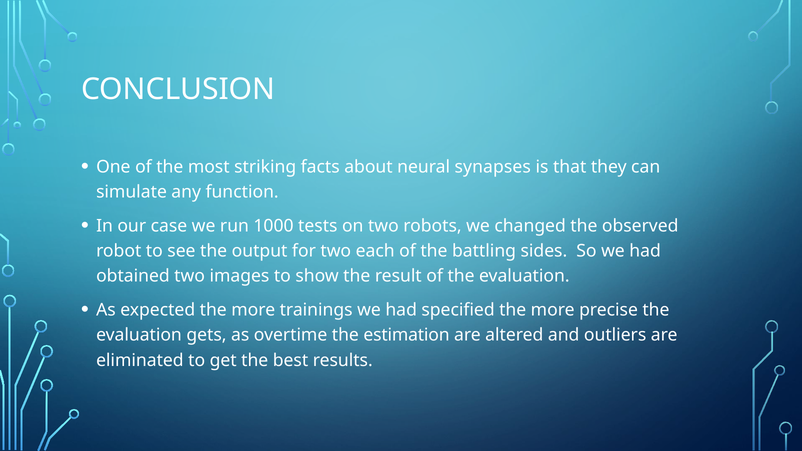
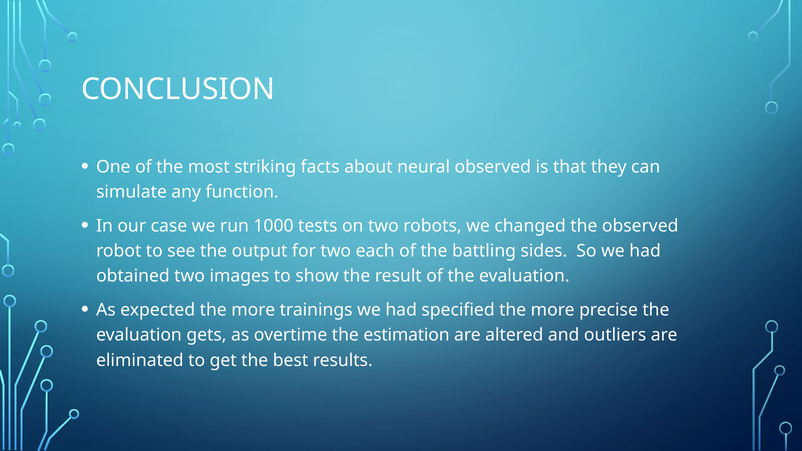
neural synapses: synapses -> observed (493, 167)
